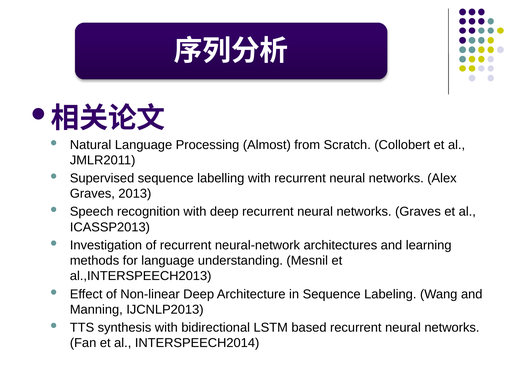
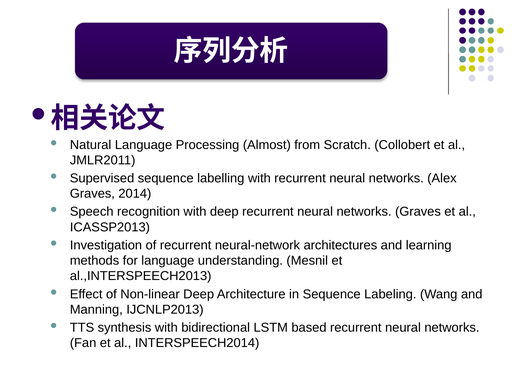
2013: 2013 -> 2014 (135, 194)
